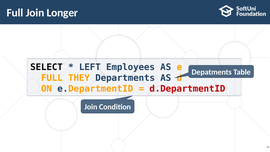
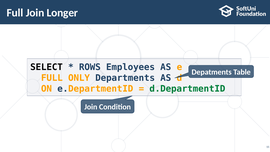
LEFT: LEFT -> ROWS (90, 67)
THEY: THEY -> ONLY (79, 78)
d.DepartmentID colour: red -> green (187, 89)
